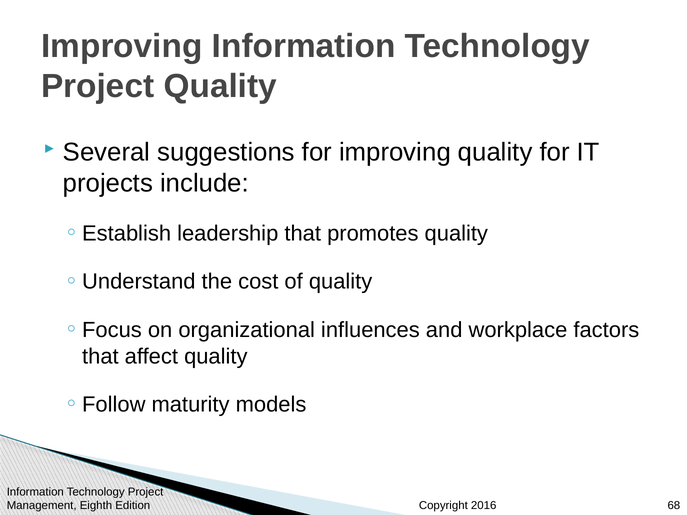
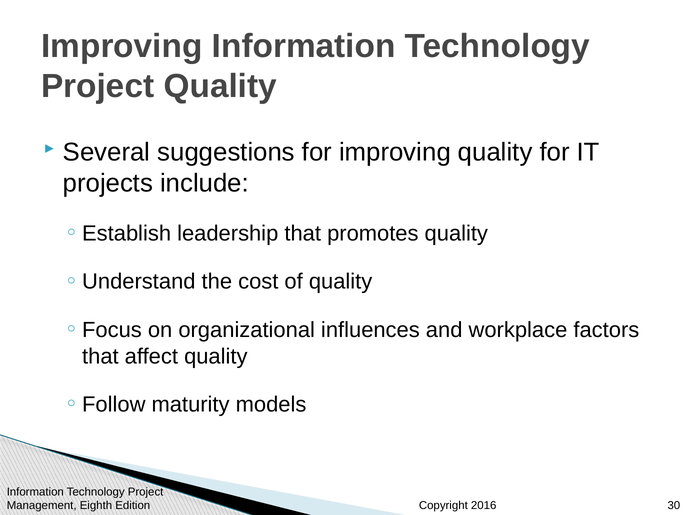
68: 68 -> 30 (674, 506)
